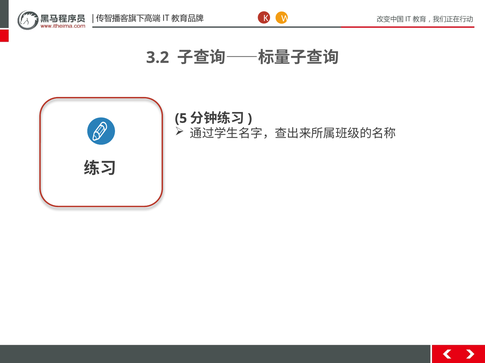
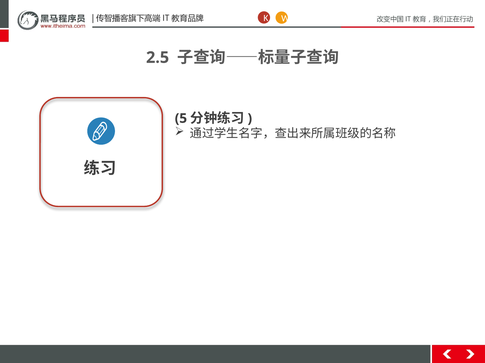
3.2: 3.2 -> 2.5 (158, 58)
